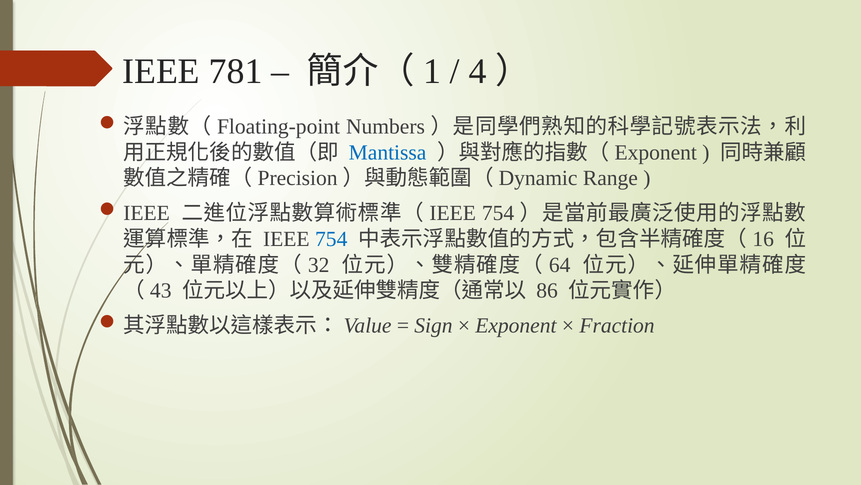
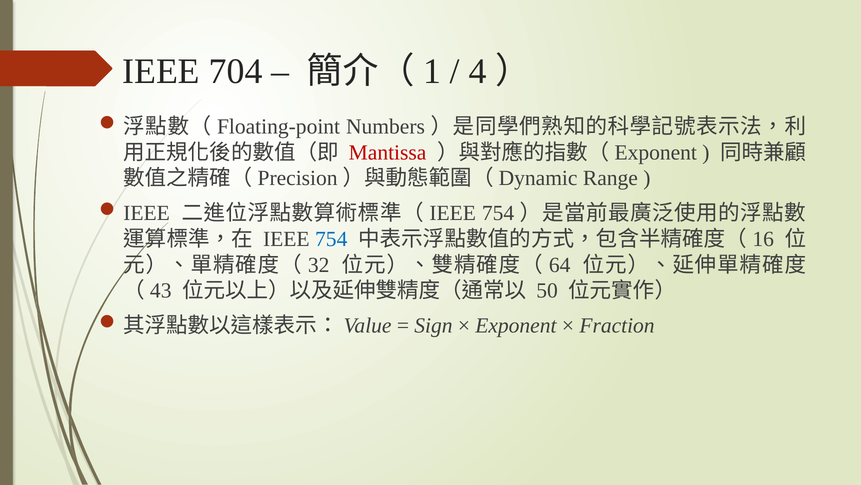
781: 781 -> 704 (236, 71)
Mantissa colour: blue -> red (388, 152)
86: 86 -> 50 (547, 290)
